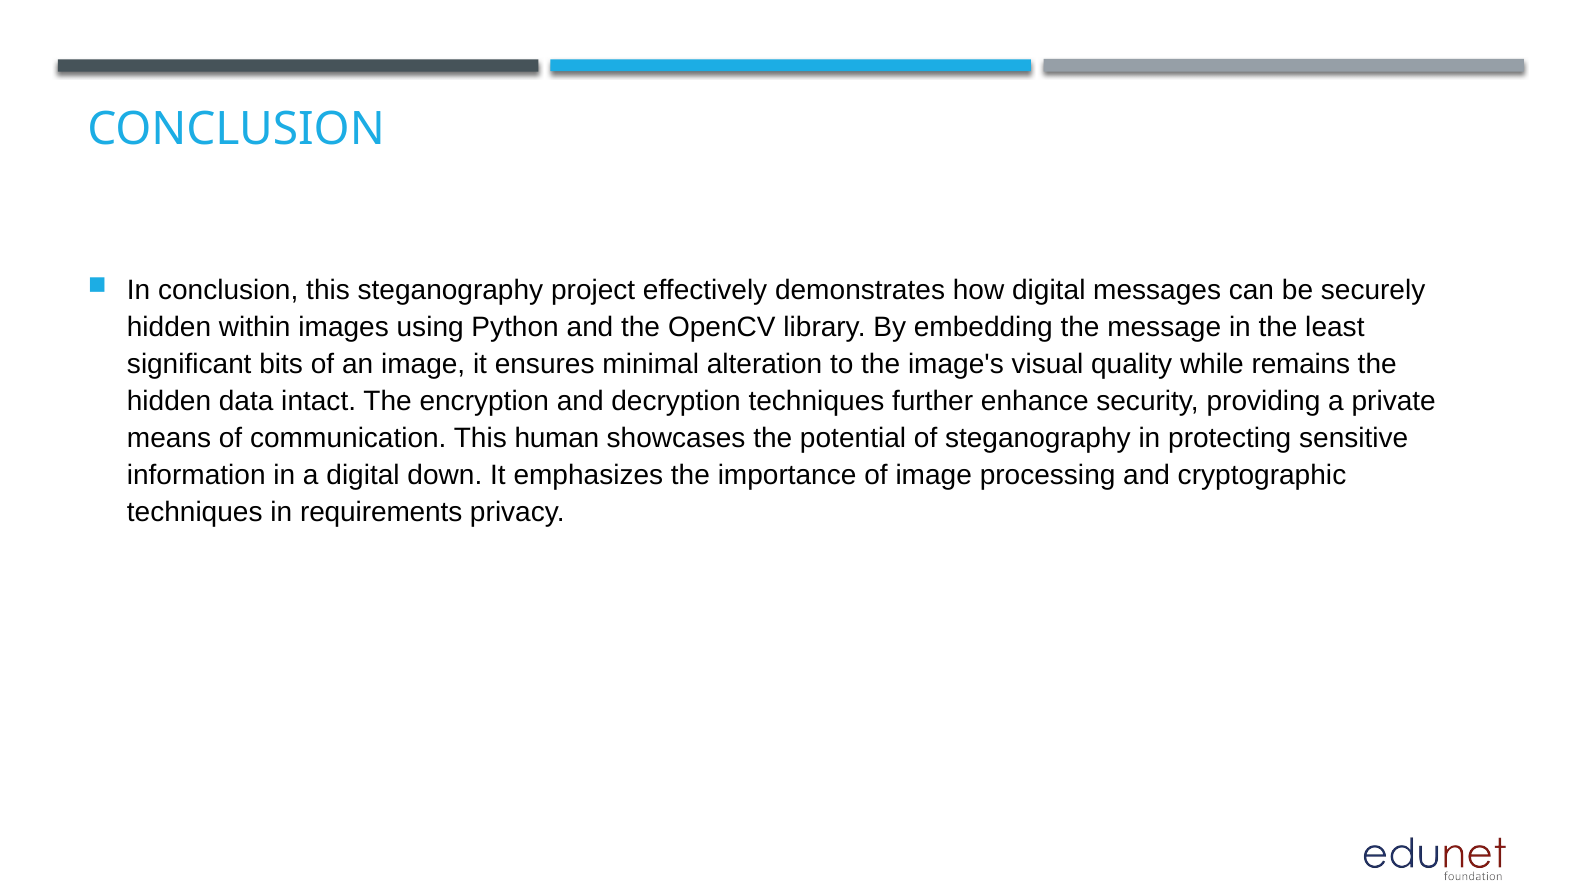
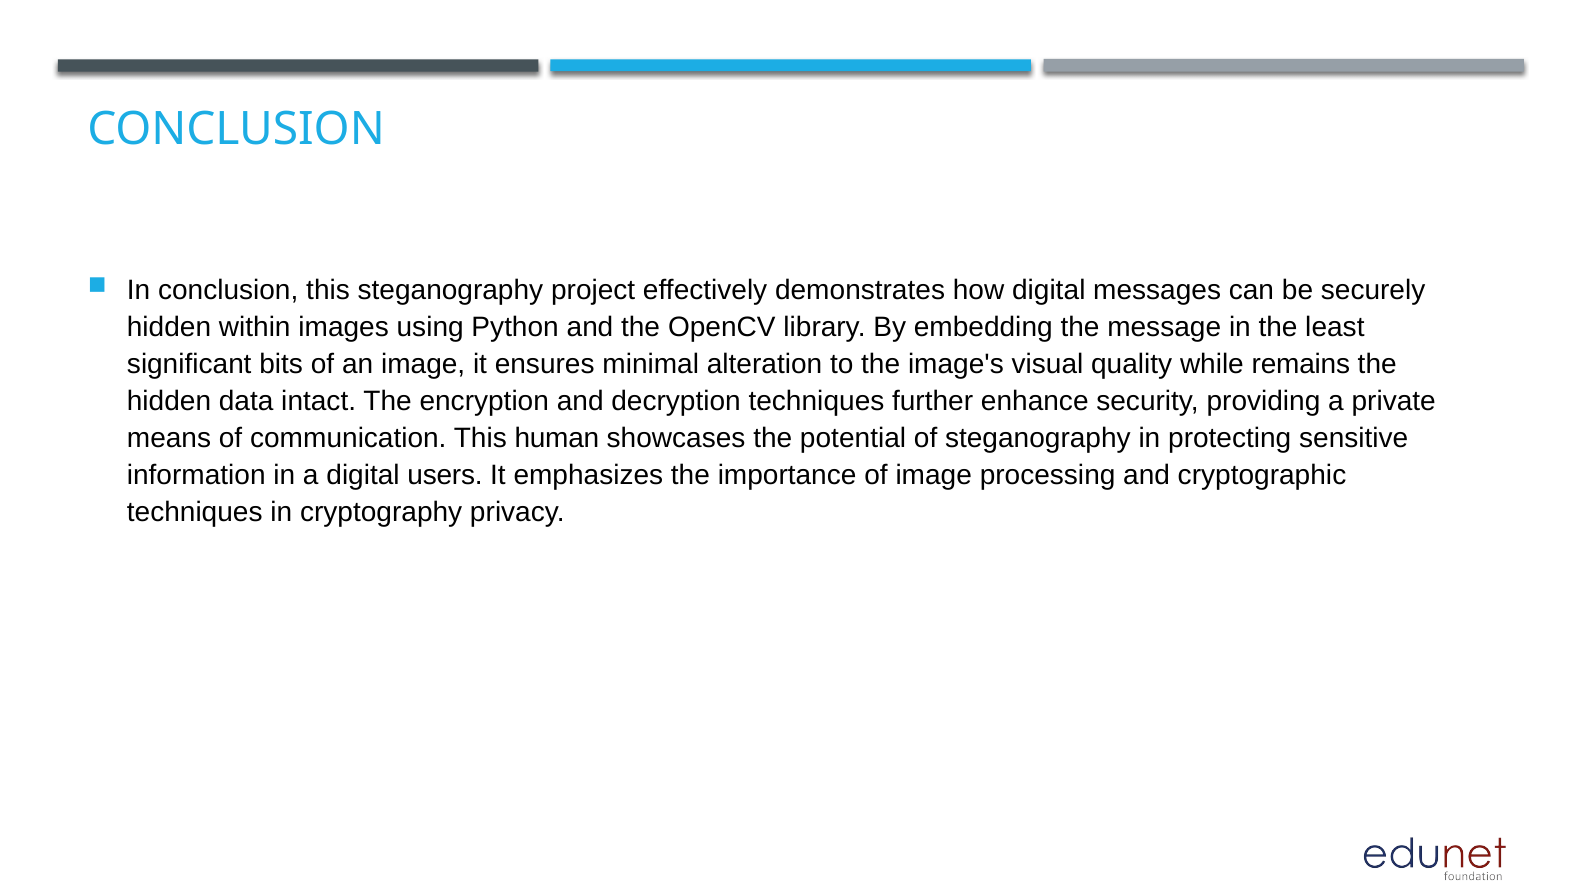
down: down -> users (445, 475)
requirements: requirements -> cryptography (381, 512)
